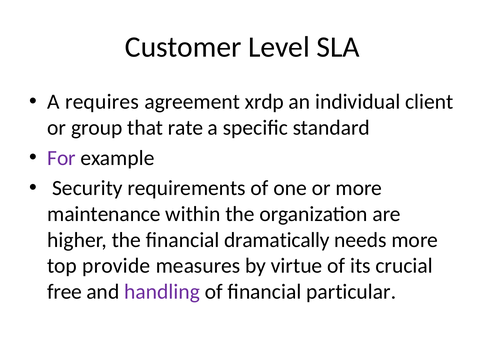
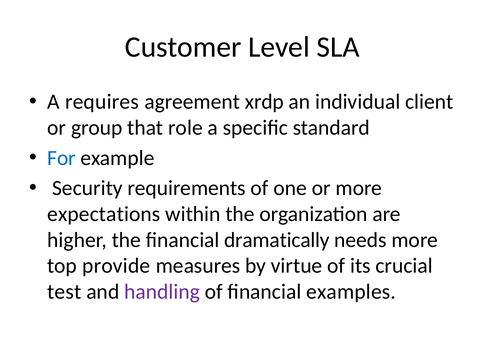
rate: rate -> role (185, 128)
For colour: purple -> blue (62, 158)
maintenance: maintenance -> expectations (104, 214)
free: free -> test (64, 291)
particular: particular -> examples (351, 291)
